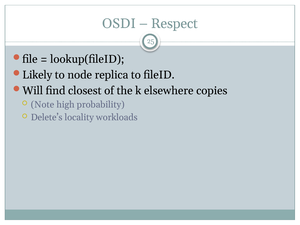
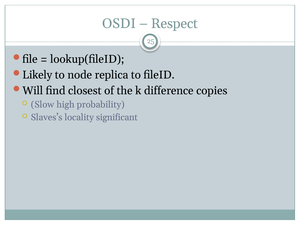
elsewhere: elsewhere -> difference (169, 91)
Note: Note -> Slow (43, 105)
Delete’s: Delete’s -> Slaves’s (47, 117)
workloads: workloads -> significant (117, 117)
